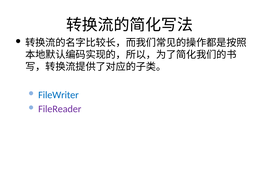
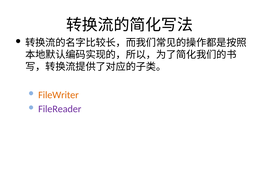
FileWriter colour: blue -> orange (58, 95)
